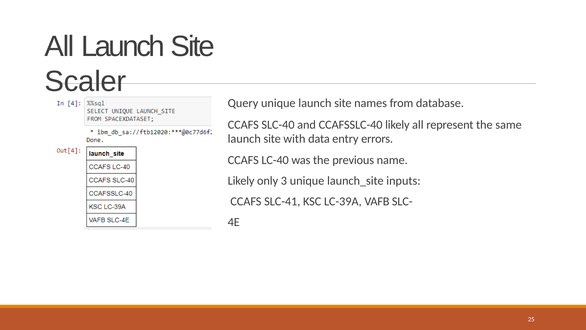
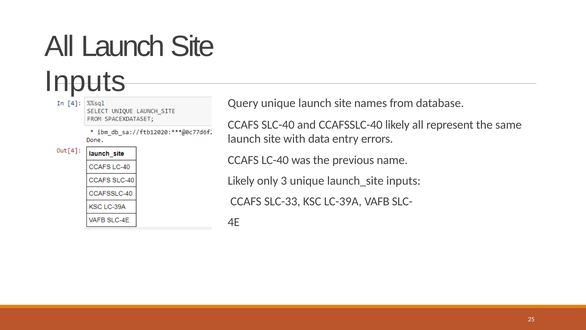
Scaler: Scaler -> Inputs (85, 82)
SLC-41: SLC-41 -> SLC-33 (282, 201)
